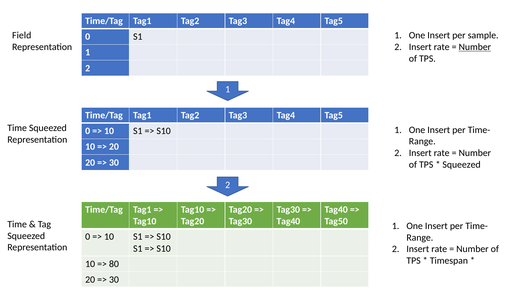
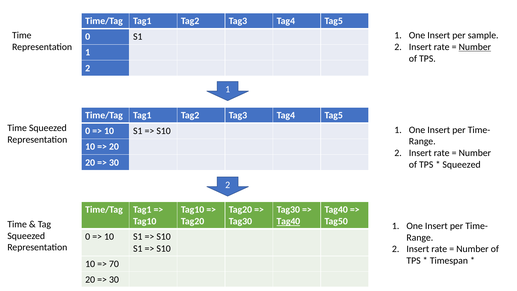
Field: Field -> Time (22, 35)
Tag40 underline: none -> present (288, 221)
80: 80 -> 70 (114, 264)
